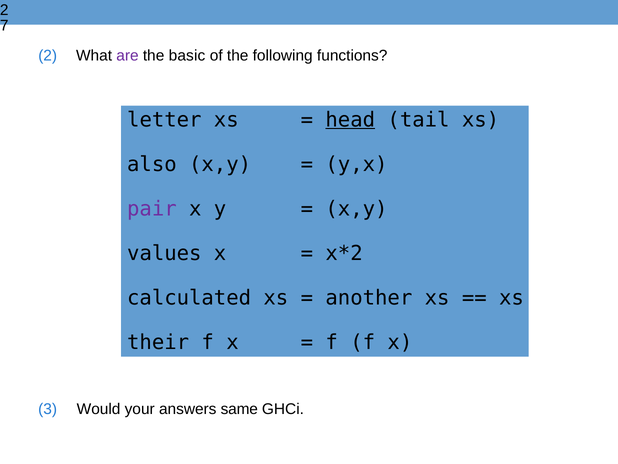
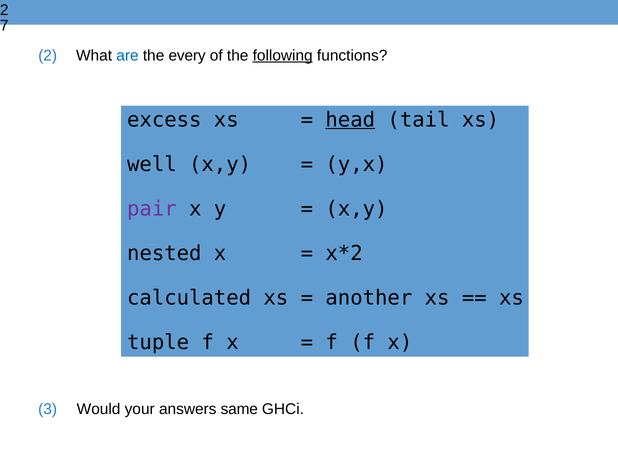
are colour: purple -> blue (127, 55)
basic: basic -> every (187, 55)
following underline: none -> present (283, 55)
letter: letter -> excess (164, 120)
also: also -> well (152, 164)
values: values -> nested (164, 253)
their: their -> tuple (158, 342)
